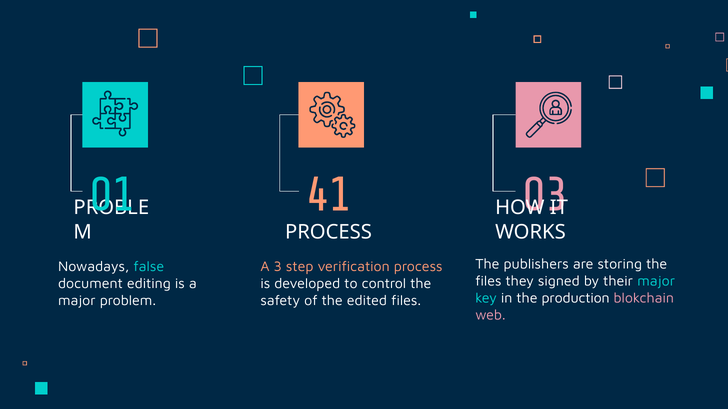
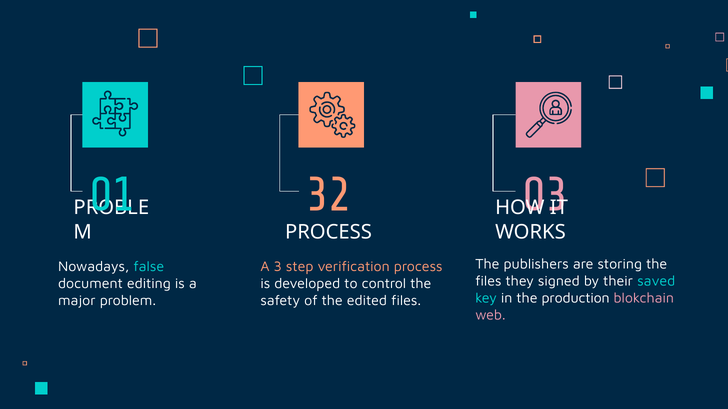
41: 41 -> 32 (329, 195)
their major: major -> saved (656, 281)
